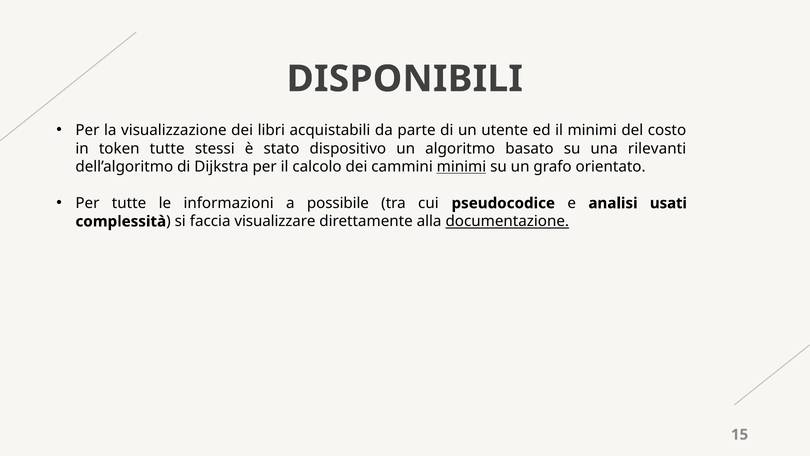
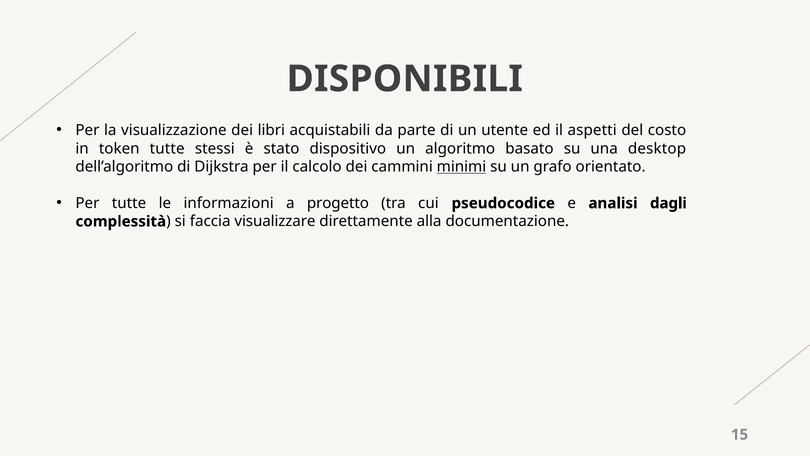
il minimi: minimi -> aspetti (592, 130)
rilevanti: rilevanti -> desktop (657, 148)
possibile: possibile -> progetto (338, 203)
usati: usati -> dagli (668, 203)
documentazione underline: present -> none (507, 221)
